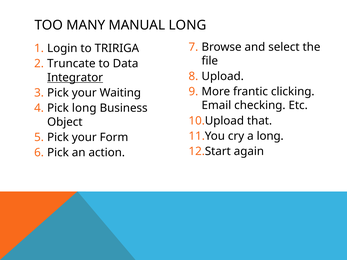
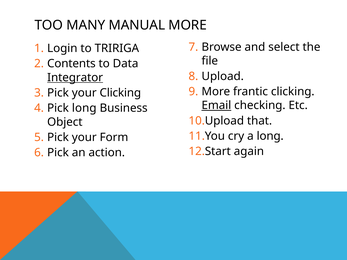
MANUAL LONG: LONG -> MORE (188, 25)
Truncate: Truncate -> Contents (71, 64)
your Waiting: Waiting -> Clicking (120, 93)
Email underline: none -> present (216, 106)
